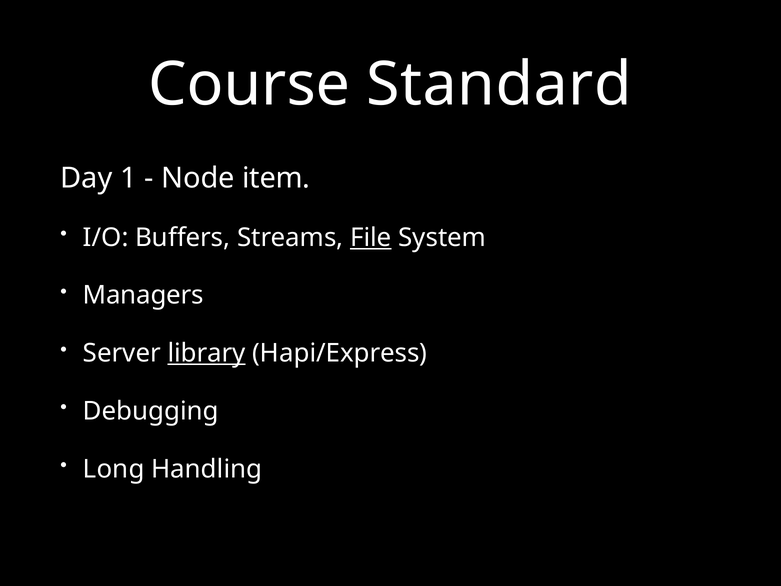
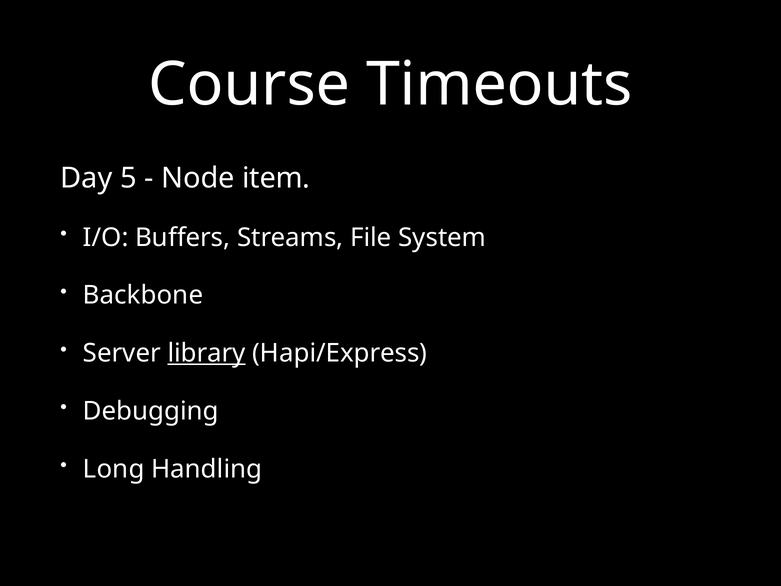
Standard: Standard -> Timeouts (499, 84)
1: 1 -> 5 (128, 178)
File underline: present -> none (371, 238)
Managers: Managers -> Backbone (143, 295)
